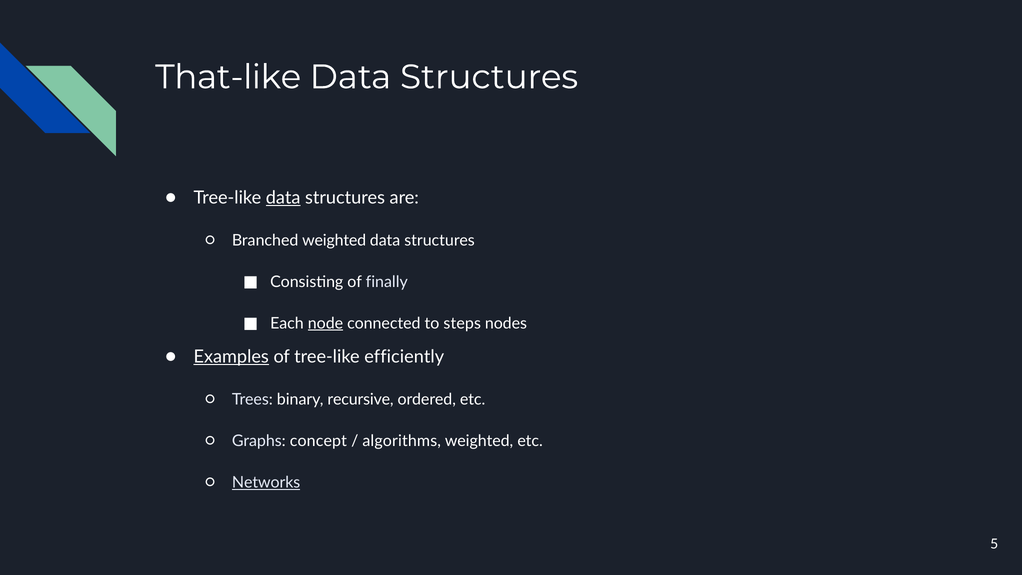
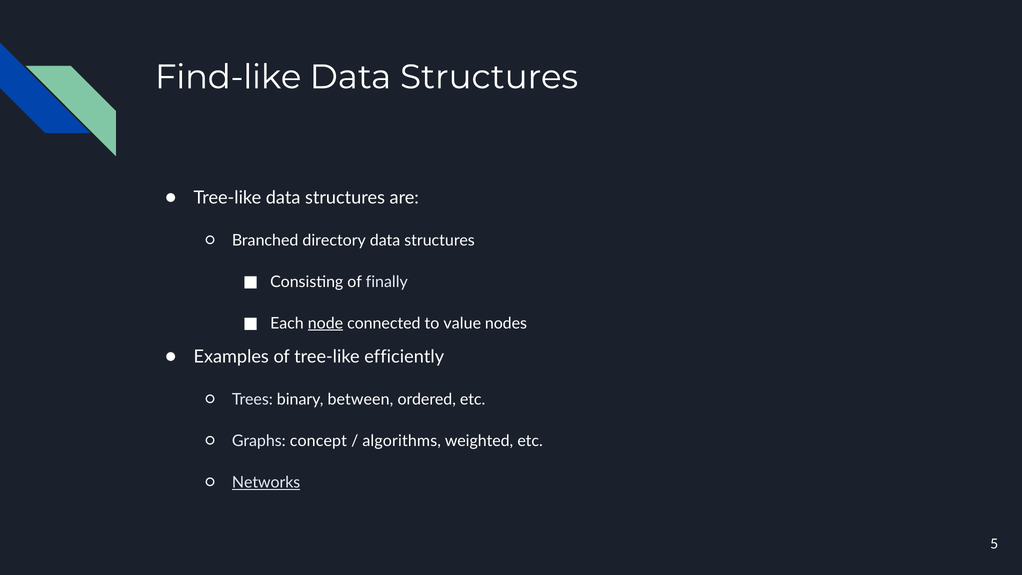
That-like: That-like -> Find-like (228, 77)
data underline: present -> none (283, 198)
Branched weighted: weighted -> directory (334, 240)
steps: steps -> value (462, 323)
Examples underline: present -> none (231, 357)
recursive: recursive -> between (360, 399)
